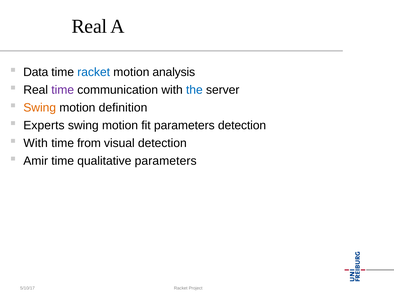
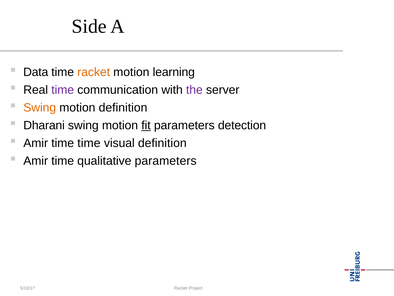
Real: Real -> Side (89, 26)
racket colour: blue -> orange (94, 72)
analysis: analysis -> learning (174, 72)
the colour: blue -> purple (194, 90)
Experts: Experts -> Dharani (44, 125)
fit underline: none -> present (146, 125)
With: With -> Amir (36, 143)
time from: from -> time (89, 143)
visual detection: detection -> definition (162, 143)
